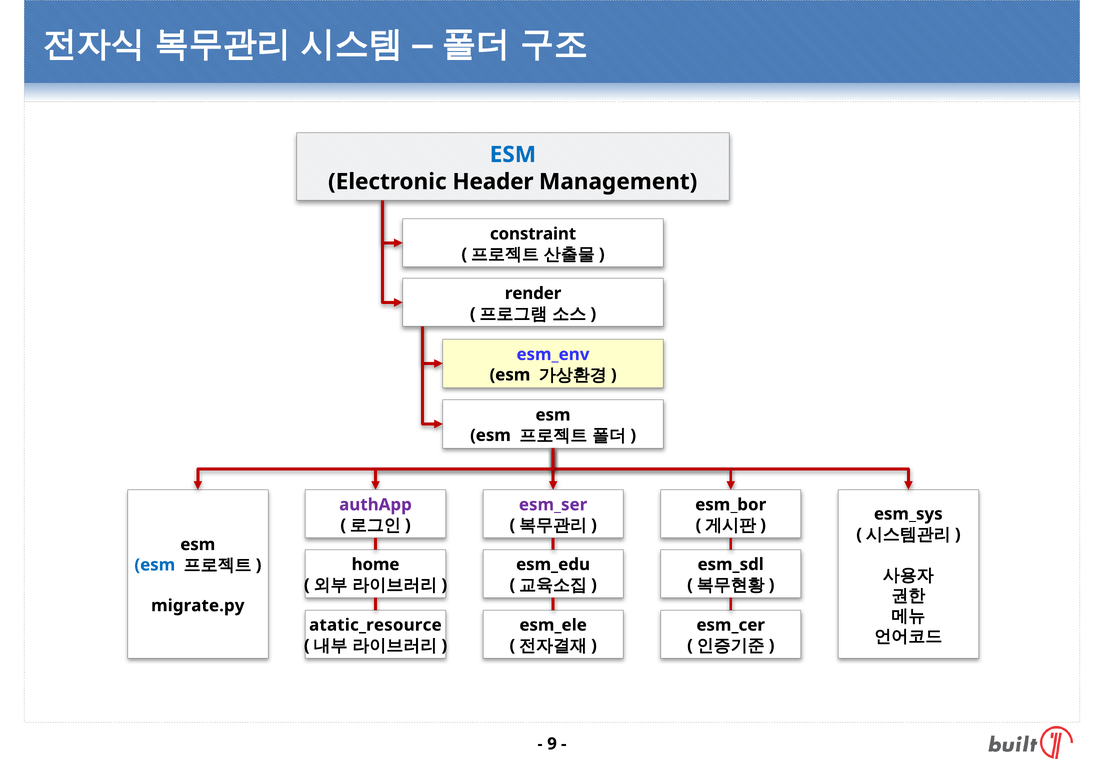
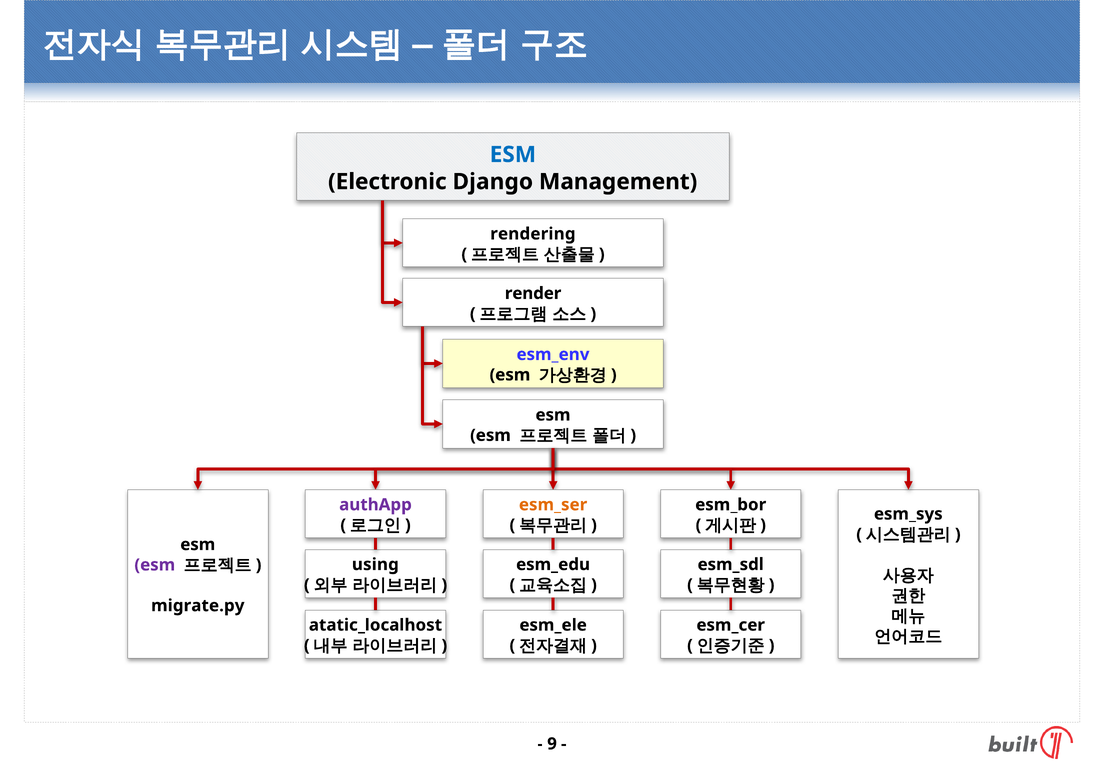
Header: Header -> Django (493, 182)
constraint: constraint -> rendering (533, 234)
esm_ser colour: purple -> orange (553, 505)
home: home -> using (375, 565)
esm colour: blue -> purple (155, 565)
atatic_resource: atatic_resource -> atatic_localhost (375, 625)
